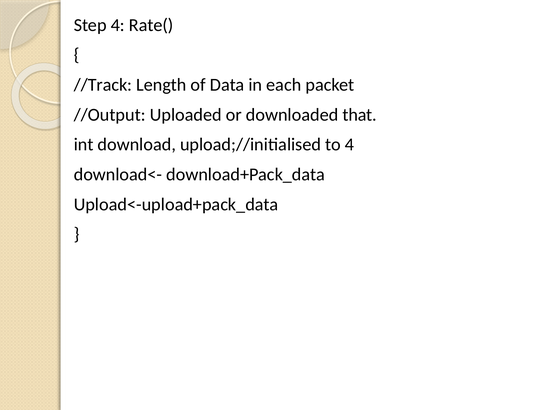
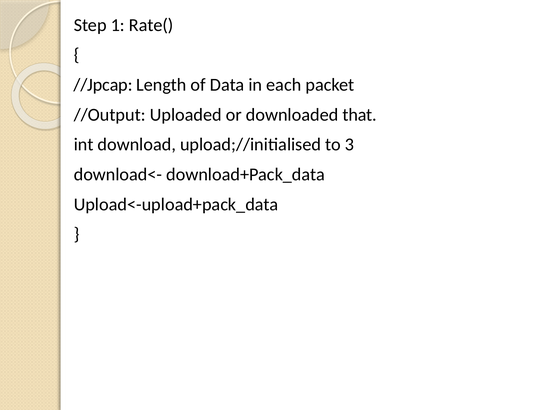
Step 4: 4 -> 1 (118, 25)
//Track: //Track -> //Jpcap (103, 85)
to 4: 4 -> 3 (349, 145)
